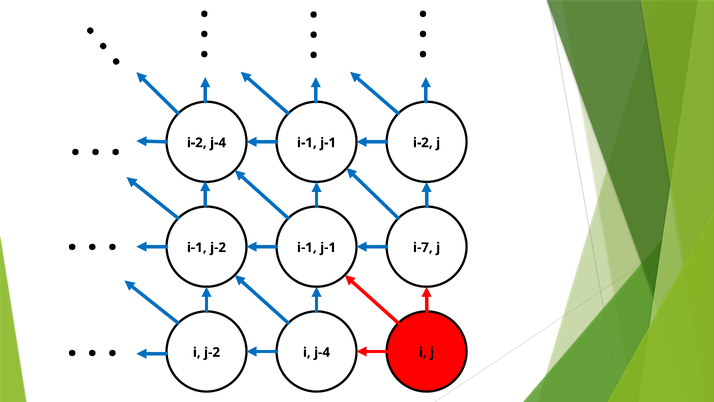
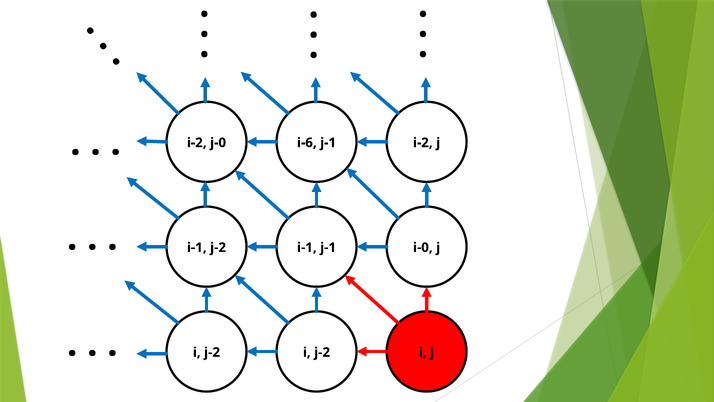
i-2 j-4: j-4 -> j-0 (218, 143)
i-1: i-1 -> i-6 (307, 143)
i-7: i-7 -> i-0 (423, 247)
j-4: j-4 -> j-2 (322, 352)
